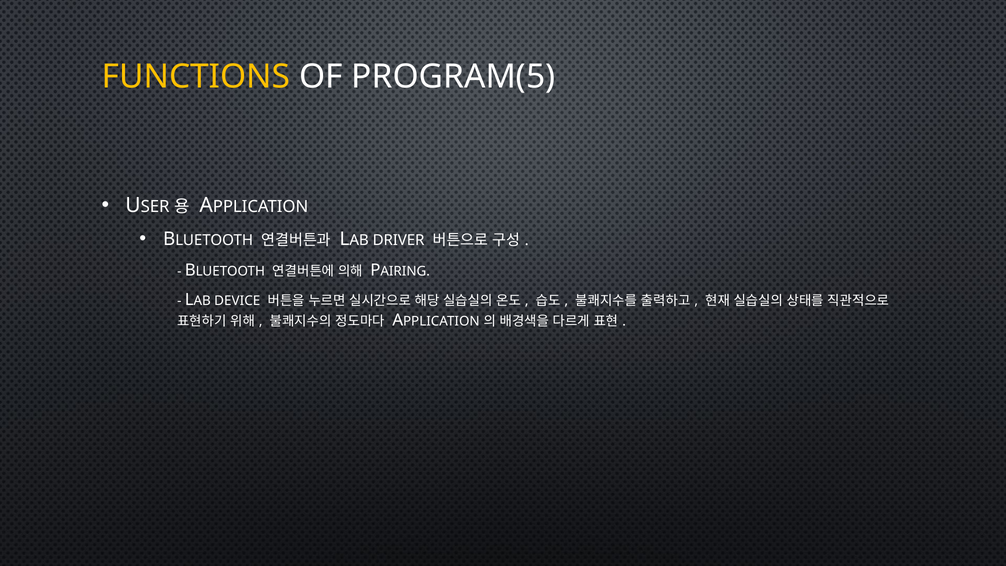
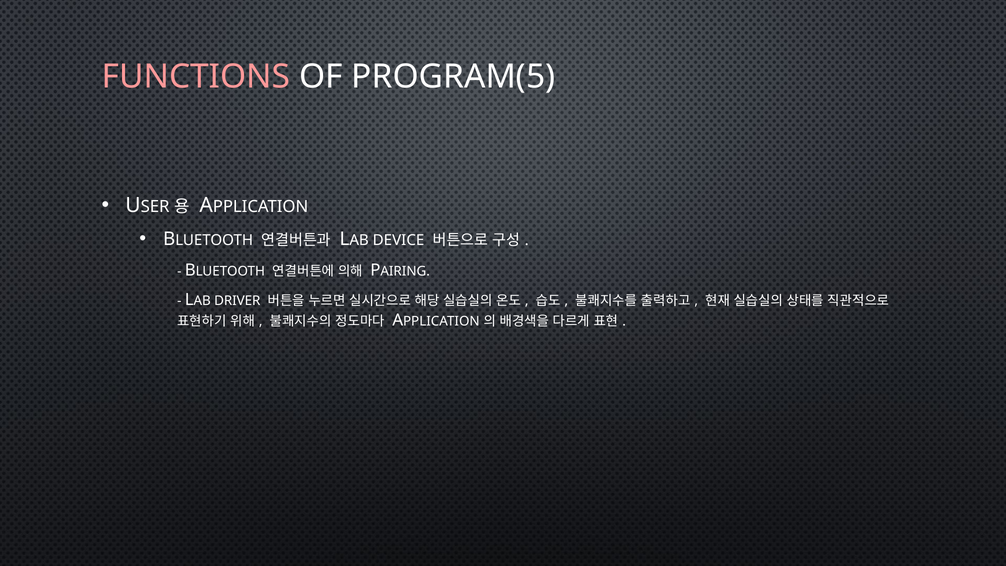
FUNCTIONS colour: yellow -> pink (196, 77)
DRIVER: DRIVER -> DEVICE (399, 240)
DEVICE: DEVICE -> DRIVER (237, 301)
